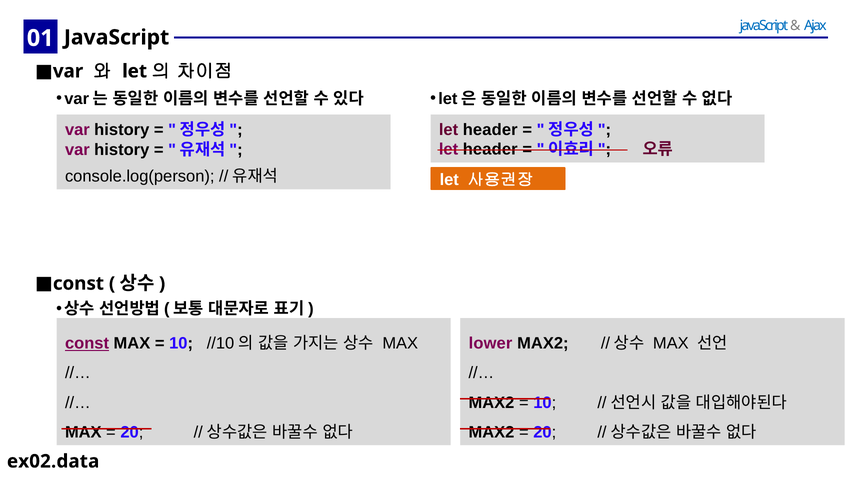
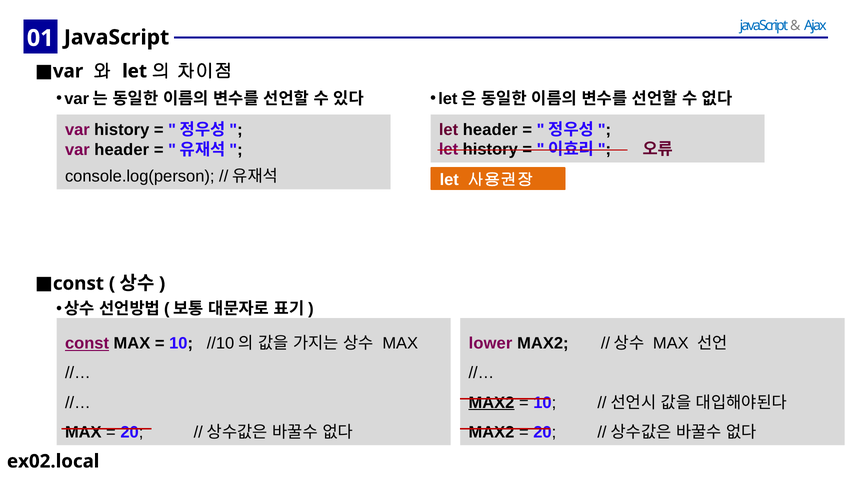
header: header -> history (490, 150)
history: history -> header (122, 150)
MAX2 underline: none -> present (491, 403)
ex02.data: ex02.data -> ex02.local (53, 461)
